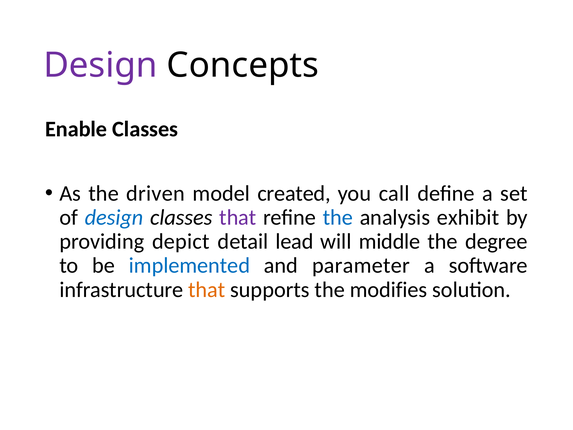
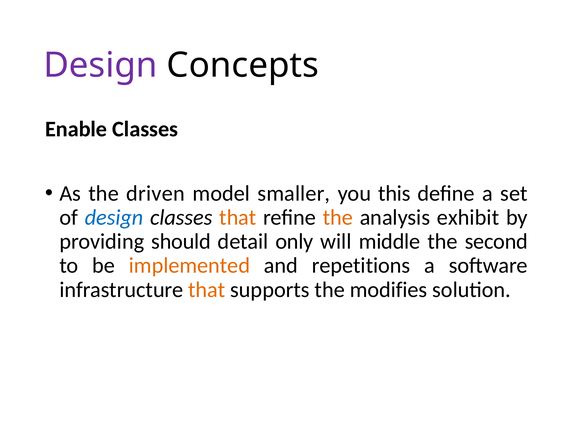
created: created -> smaller (294, 193)
call: call -> this (394, 193)
that colour: purple -> orange (238, 217)
the colour: blue -> orange (338, 217)
depict: depict -> should (181, 241)
lead: lead -> only (294, 241)
degree: degree -> second (496, 241)
implemented colour: blue -> orange (189, 265)
parameter: parameter -> repetitions (361, 265)
